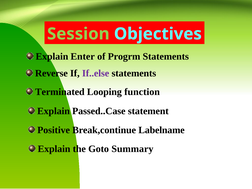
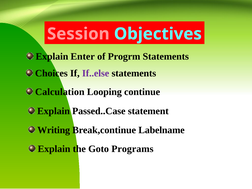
Session colour: light green -> pink (78, 34)
Reverse: Reverse -> Choices (51, 73)
Terminated: Terminated -> Calculation (60, 92)
function: function -> continue (142, 92)
Positive: Positive -> Writing (54, 130)
Summary: Summary -> Programs (132, 149)
